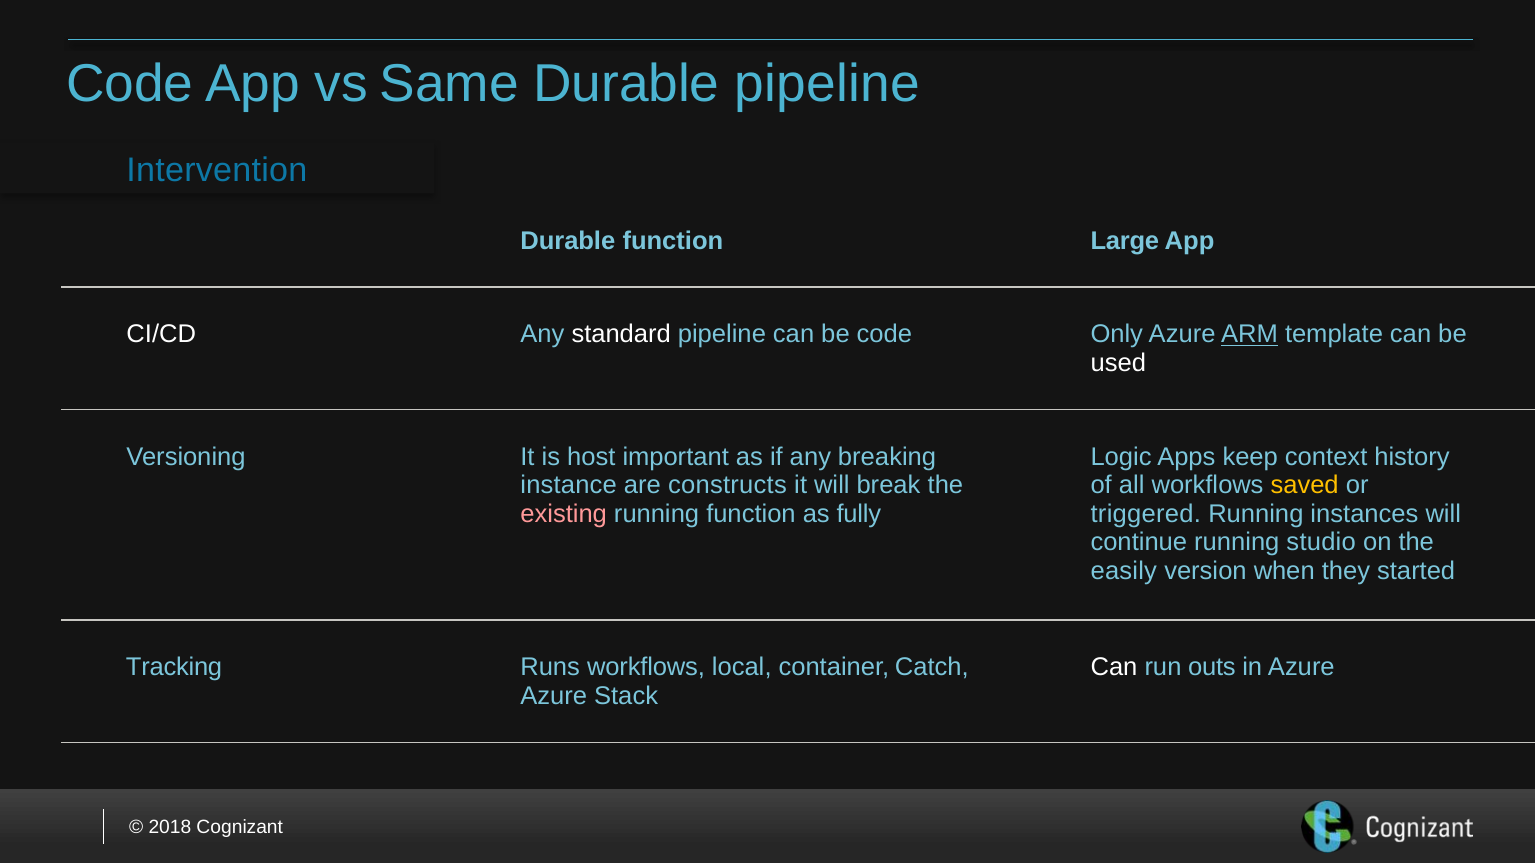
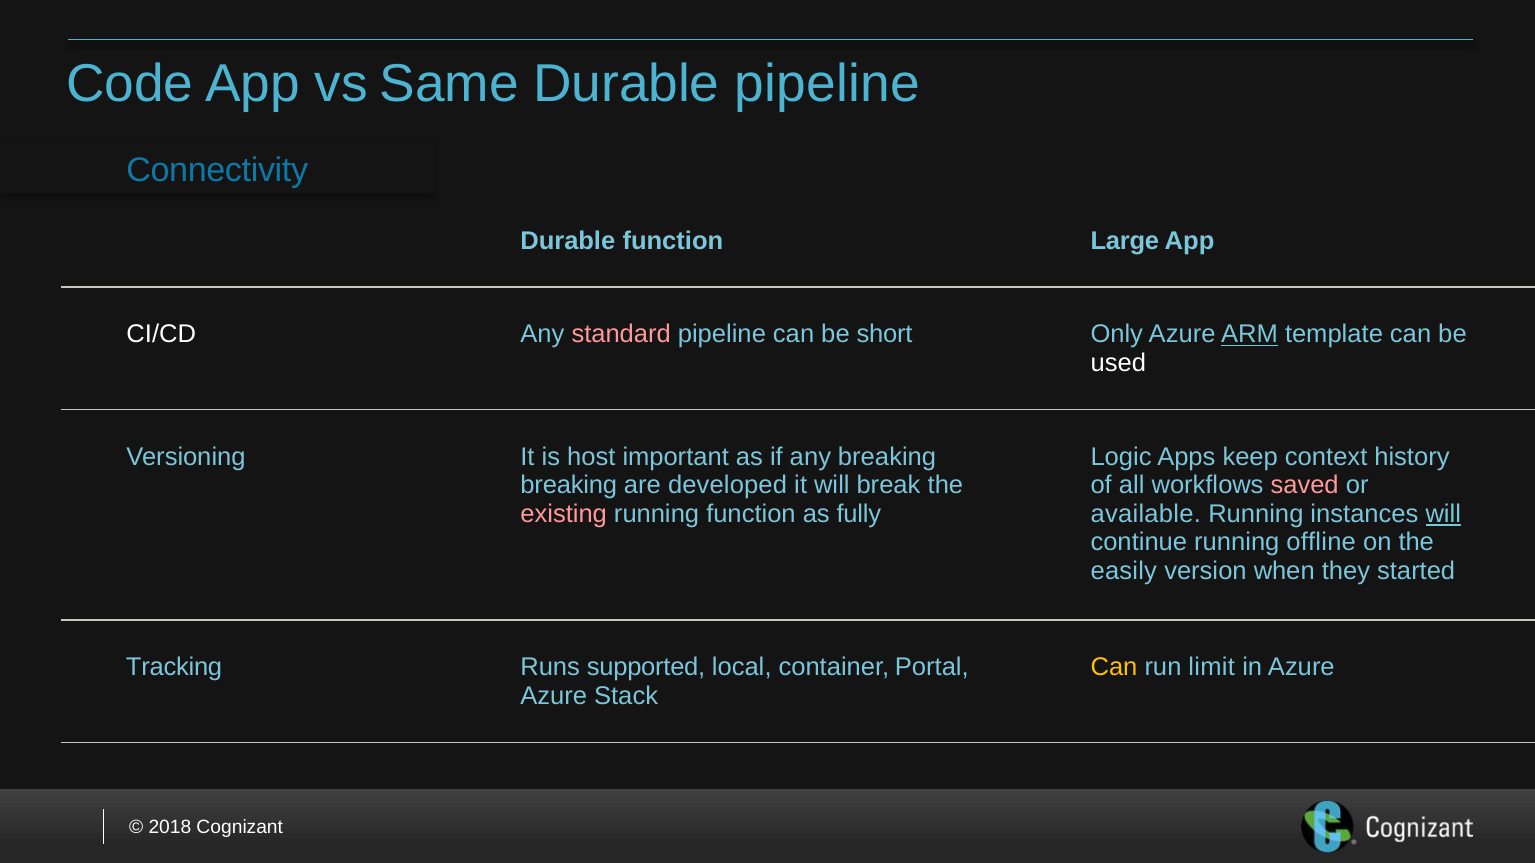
Intervention: Intervention -> Connectivity (217, 171)
standard colour: white -> pink (621, 335)
be code: code -> short (884, 335)
instance: instance -> breaking (569, 486)
constructs: constructs -> developed (728, 486)
saved colour: yellow -> pink (1305, 486)
triggered: triggered -> available (1146, 514)
will underline: none -> present (1443, 514)
studio: studio -> offline (1321, 543)
Runs workflows: workflows -> supported (646, 668)
Catch: Catch -> Portal (932, 668)
Can colour: white -> yellow (1114, 668)
outs: outs -> limit (1212, 668)
